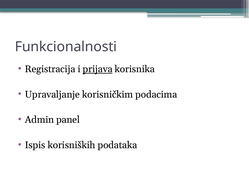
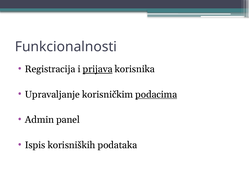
podacima underline: none -> present (156, 94)
